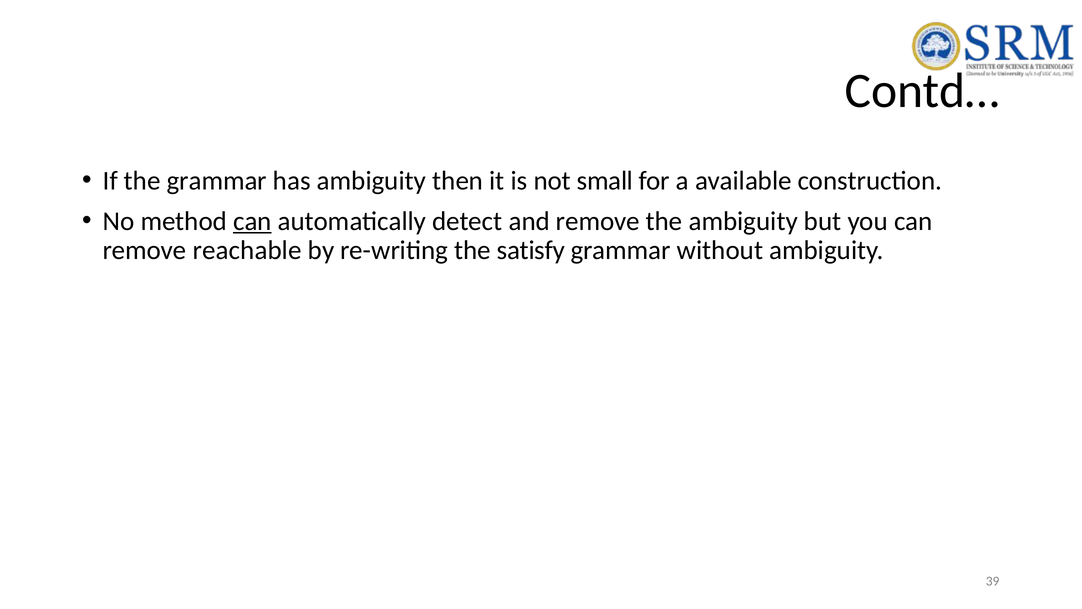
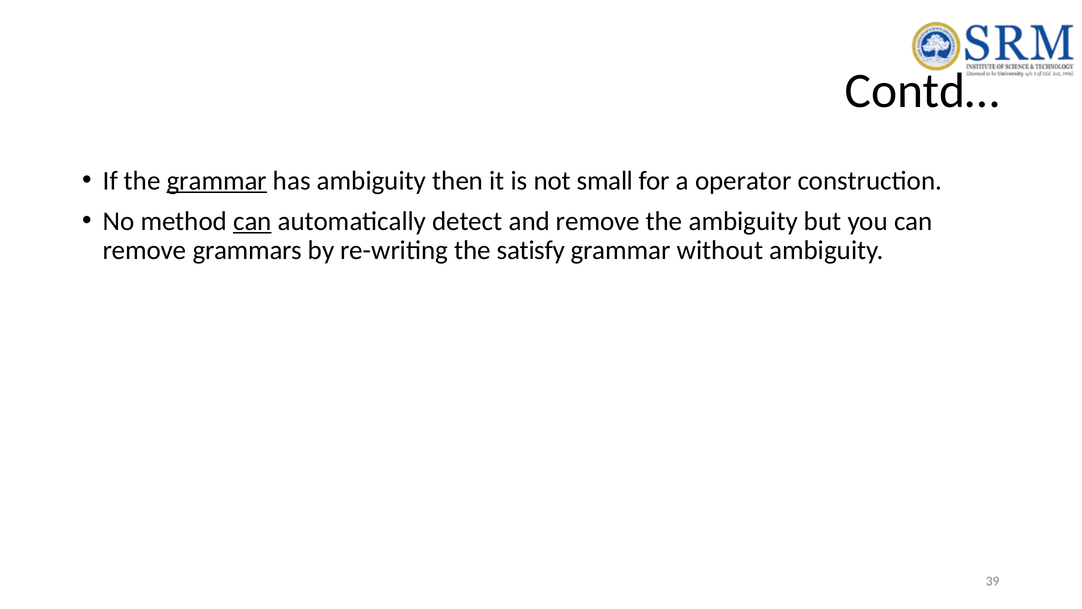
grammar underline: none -> present (217, 181)
available: available -> operator (743, 181)
reachable: reachable -> grammars (247, 250)
